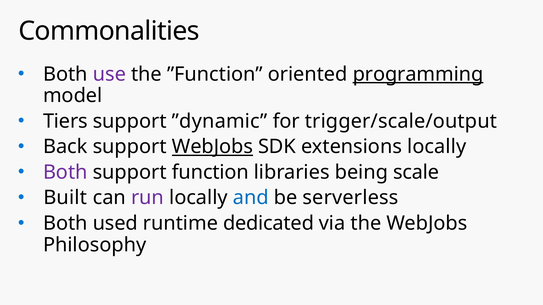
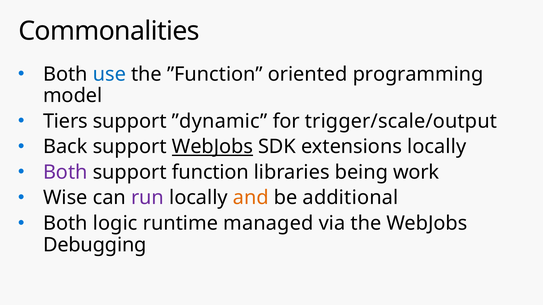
use colour: purple -> blue (109, 74)
programming underline: present -> none (418, 74)
scale: scale -> work (416, 172)
Built: Built -> Wise (65, 198)
and colour: blue -> orange (251, 198)
serverless: serverless -> additional (351, 198)
used: used -> logic (115, 224)
dedicated: dedicated -> managed (268, 224)
Philosophy: Philosophy -> Debugging (95, 245)
